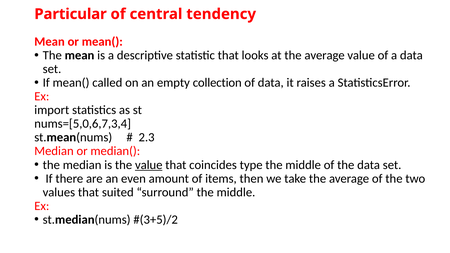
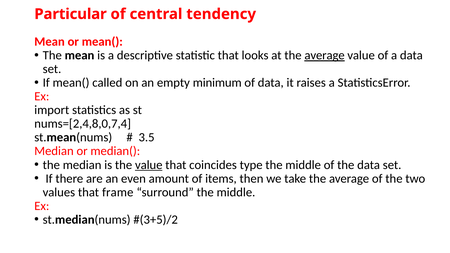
average underline: none -> present (325, 55)
collection: collection -> minimum (217, 83)
nums=[5,0,6,7,3,4: nums=[5,0,6,7,3,4 -> nums=[2,4,8,0,7,4 (83, 124)
2.3: 2.3 -> 3.5 (147, 138)
suited: suited -> frame (118, 192)
